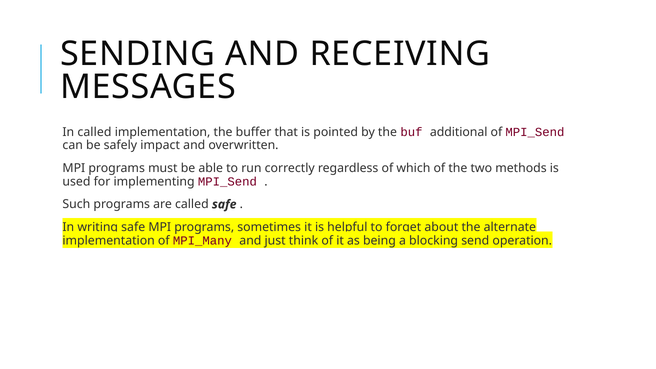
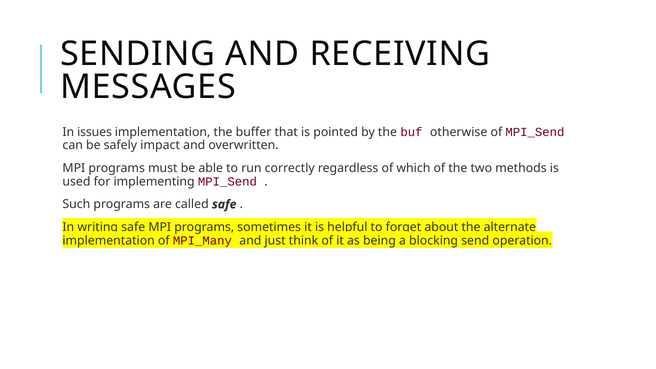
In called: called -> issues (95, 132)
additional: additional -> otherwise (459, 132)
